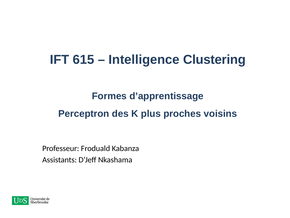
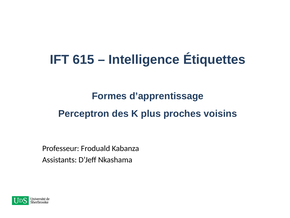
Clustering: Clustering -> Étiquettes (214, 59)
